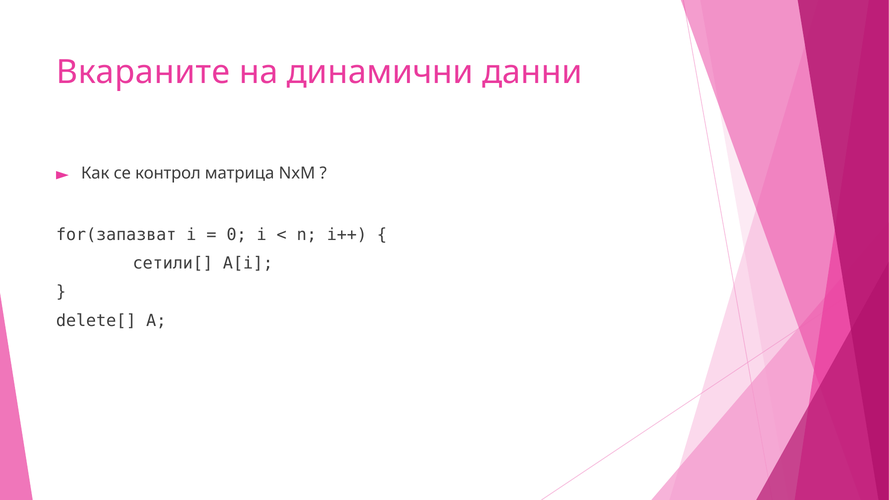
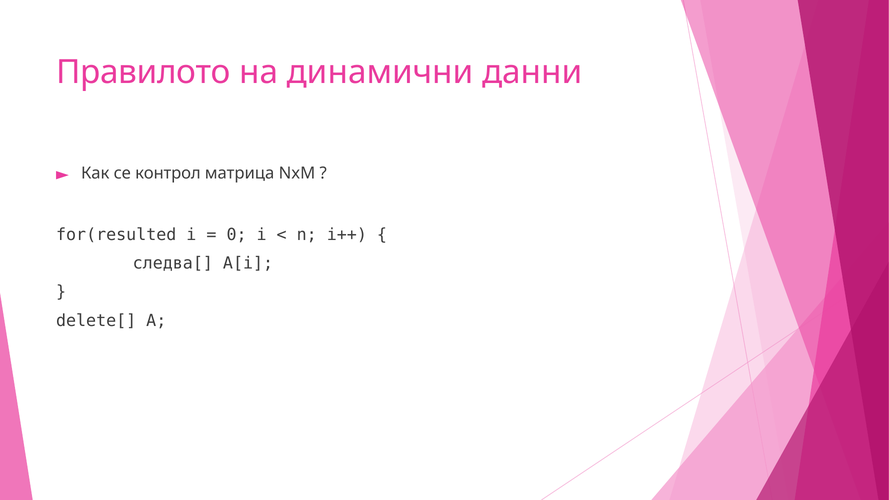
Вкараните: Вкараните -> Правилото (143, 72)
for(запазват: for(запазват -> for(resulted (116, 235)
сетили[: сетили[ -> следва[ (173, 263)
